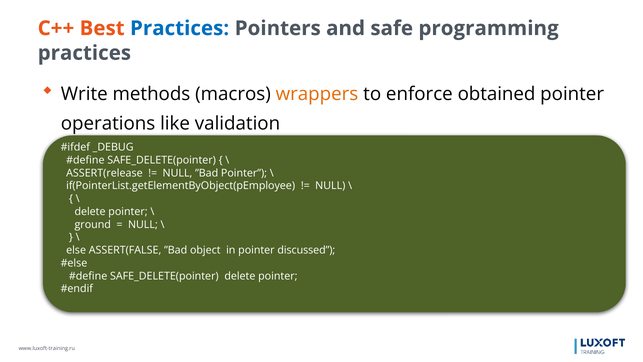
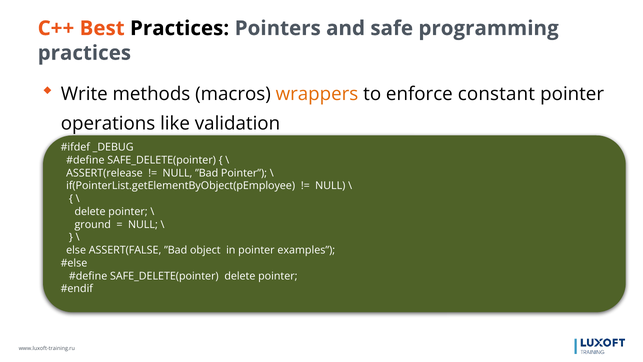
Practices colour: blue -> black (180, 28)
obtained: obtained -> constant (496, 94)
discussed: discussed -> examples (306, 250)
